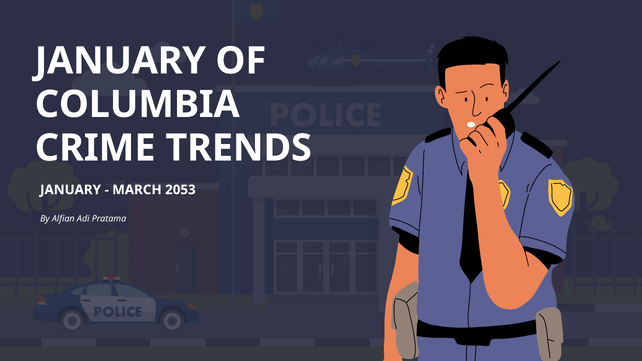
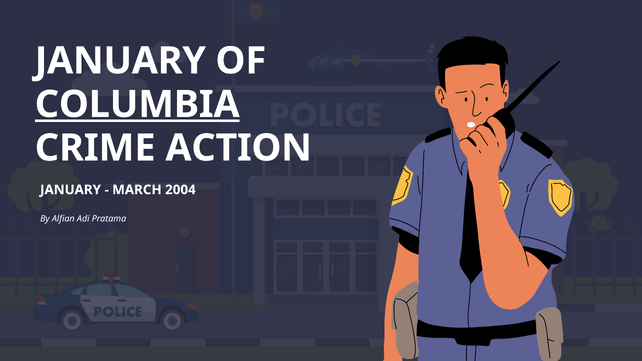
COLUMBIA underline: none -> present (137, 104)
TRENDS: TRENDS -> ACTION (239, 148)
2053: 2053 -> 2004 (180, 190)
